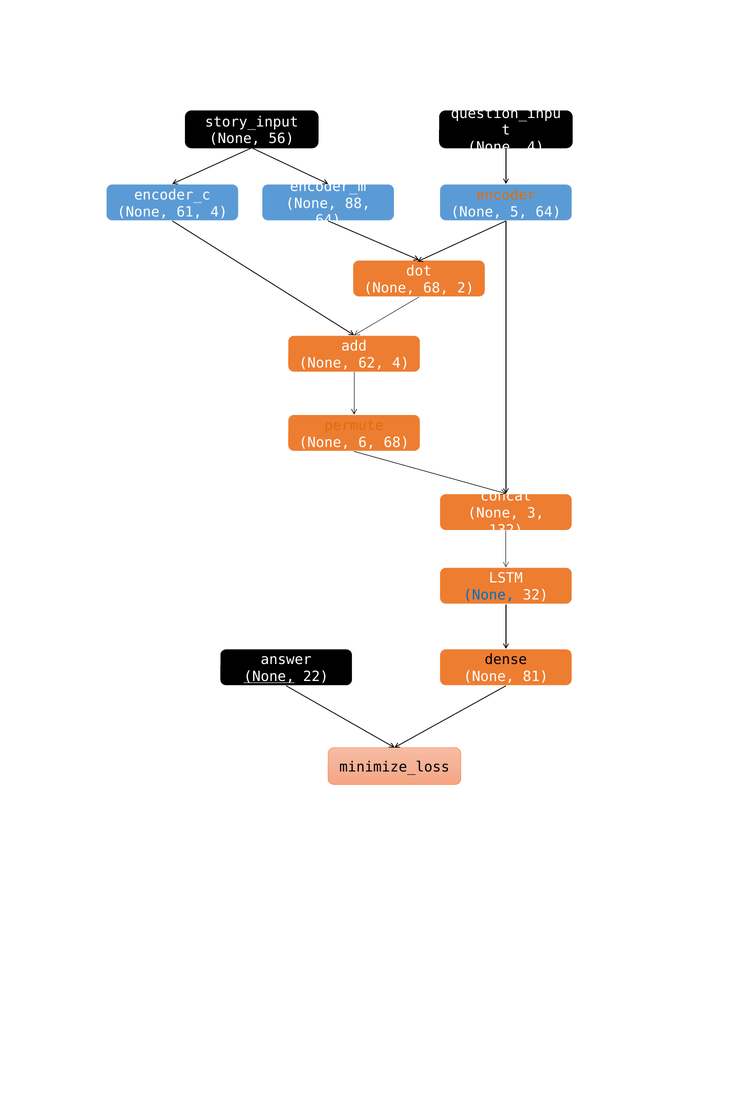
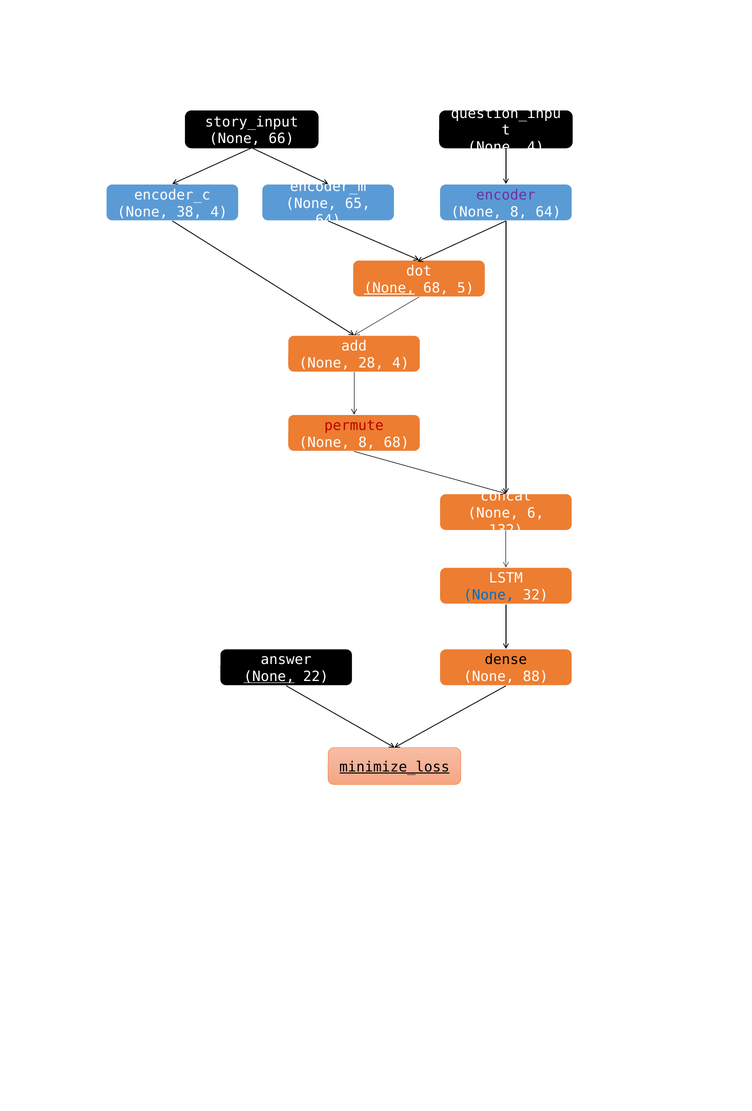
56: 56 -> 66 (281, 139)
encoder colour: orange -> purple (506, 195)
88: 88 -> 65 (358, 203)
61: 61 -> 38 (189, 212)
5: 5 -> 8 (519, 212)
None underline: none -> present (389, 288)
2: 2 -> 5 (466, 288)
62: 62 -> 28 (371, 363)
permute colour: orange -> red (354, 425)
6: 6 -> 8 (367, 442)
3: 3 -> 6 (536, 513)
81: 81 -> 88 (536, 676)
minimize_loss underline: none -> present (394, 766)
